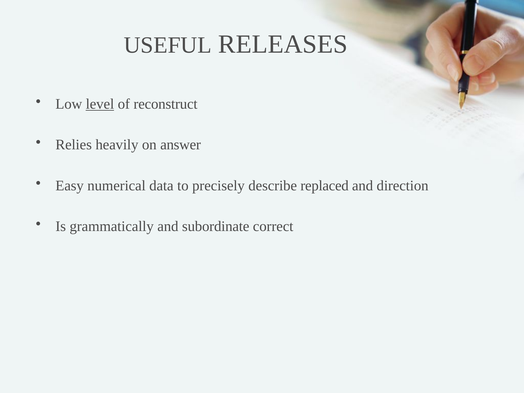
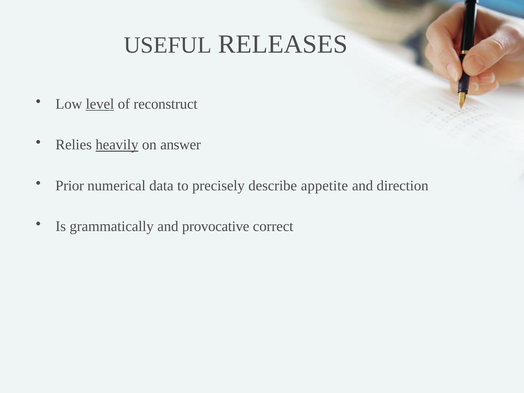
heavily underline: none -> present (117, 145)
Easy: Easy -> Prior (70, 186)
replaced: replaced -> appetite (324, 186)
subordinate: subordinate -> provocative (216, 226)
